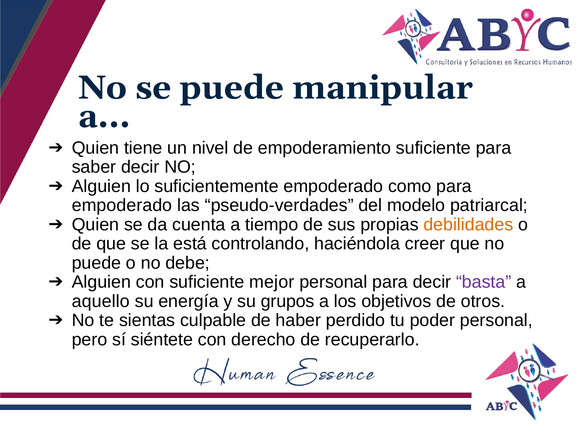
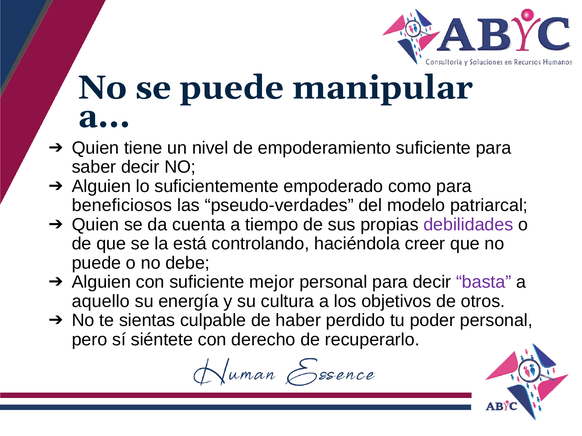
empoderado: empoderado -> beneficiosos (122, 206)
debilidades colour: orange -> purple (468, 225)
grupos: grupos -> cultura (288, 302)
